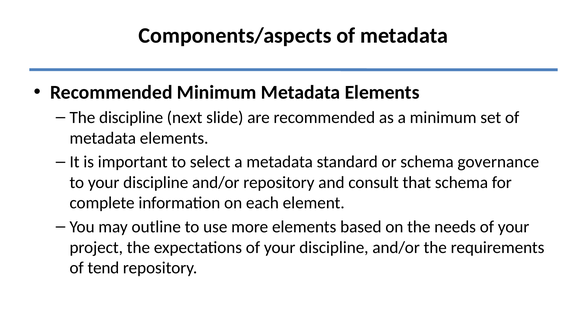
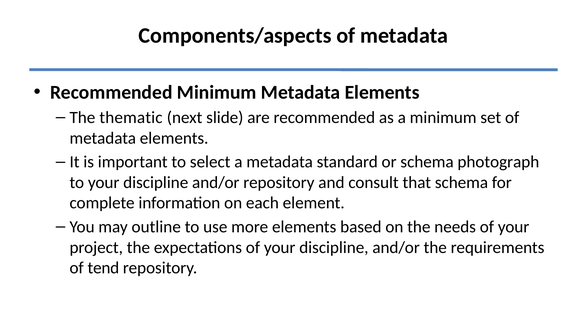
The discipline: discipline -> thematic (131, 118)
governance: governance -> photograph (498, 162)
